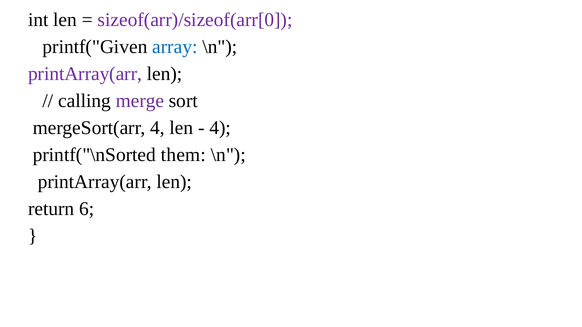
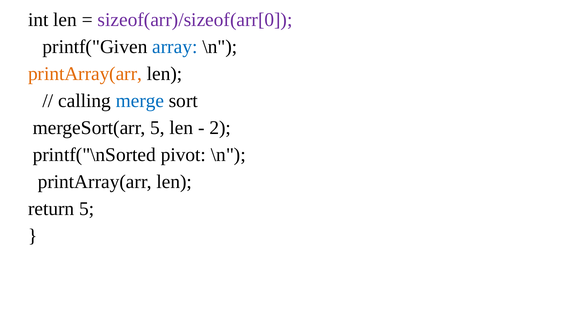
printArray(arr colour: purple -> orange (85, 74)
merge colour: purple -> blue (140, 101)
mergeSort(arr 4: 4 -> 5 (157, 128)
4: 4 -> 2 (220, 128)
them: them -> pivot (183, 155)
return 6: 6 -> 5 (87, 209)
